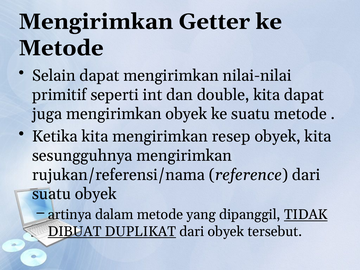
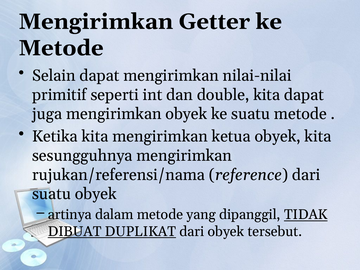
resep: resep -> ketua (231, 136)
